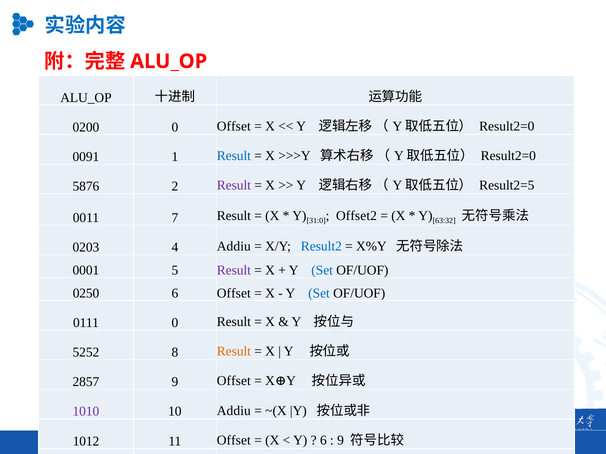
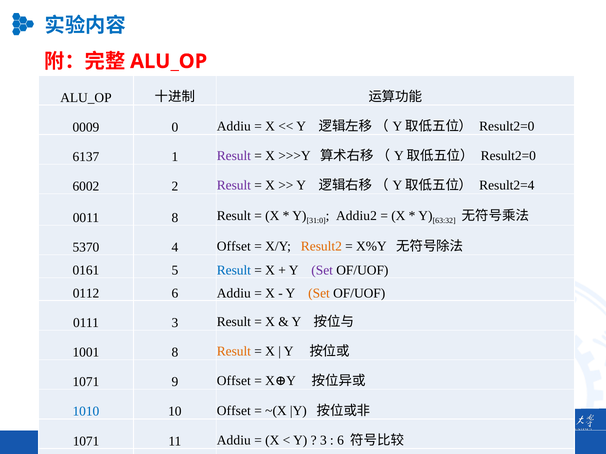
0200: 0200 -> 0009 (86, 127)
0 Offset: Offset -> Addiu (234, 126)
0091: 0091 -> 6137 (86, 157)
Result colour: blue -> purple (234, 156)
5876: 5876 -> 6002 (86, 187)
Result2=5: Result2=5 -> Result2=4 (507, 186)
0011 7: 7 -> 8 (175, 218)
Offset2: Offset2 -> Addiu2 (356, 216)
0203: 0203 -> 5370 (86, 248)
4 Addiu: Addiu -> Offset (234, 247)
Result2 colour: blue -> orange (321, 247)
0001: 0001 -> 0161 (86, 271)
Result colour: purple -> blue (234, 271)
Set colour: blue -> purple (322, 271)
0250: 0250 -> 0112 (86, 294)
6 Offset: Offset -> Addiu (234, 294)
Set colour: blue -> orange (319, 294)
0111 0: 0 -> 3 (175, 323)
5252: 5252 -> 1001 (86, 353)
2857: 2857 -> 1071 (86, 382)
1010 colour: purple -> blue (86, 412)
10 Addiu: Addiu -> Offset (234, 411)
1012: 1012 -> 1071 (86, 442)
11 Offset: Offset -> Addiu (234, 441)
6: 6 -> 3 (323, 441)
9: 9 -> 6 (341, 441)
